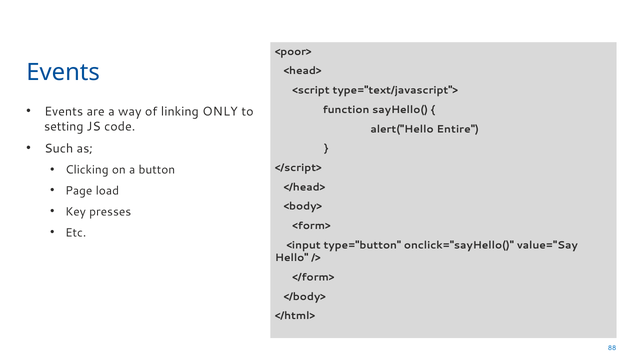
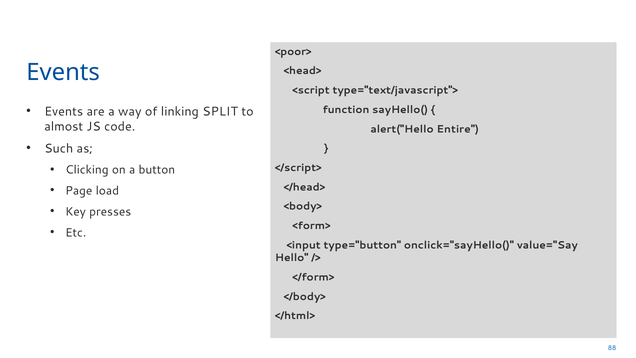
ONLY: ONLY -> SPLIT (220, 111)
setting: setting -> almost (64, 127)
